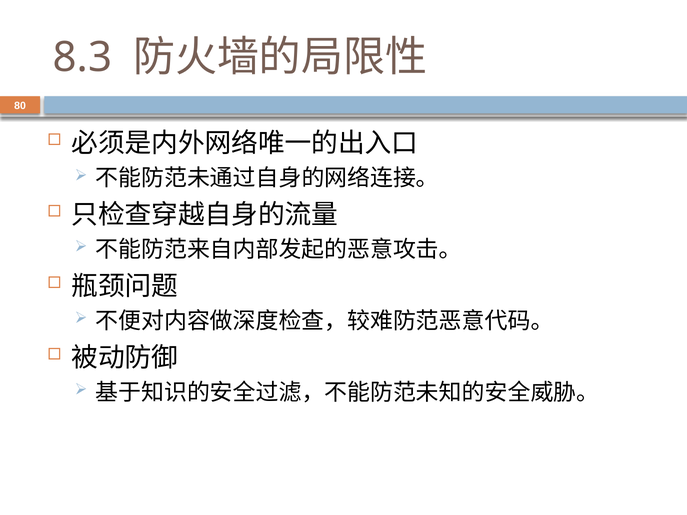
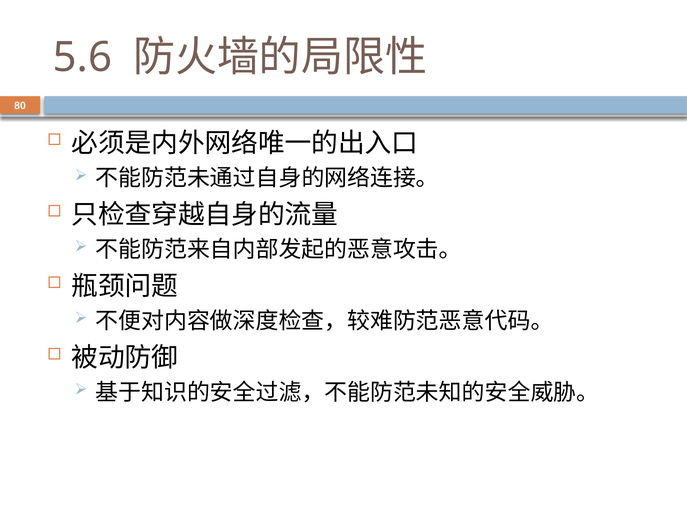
8.3: 8.3 -> 5.6 (82, 57)
